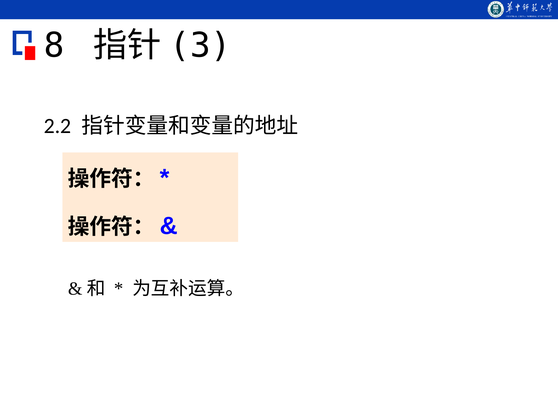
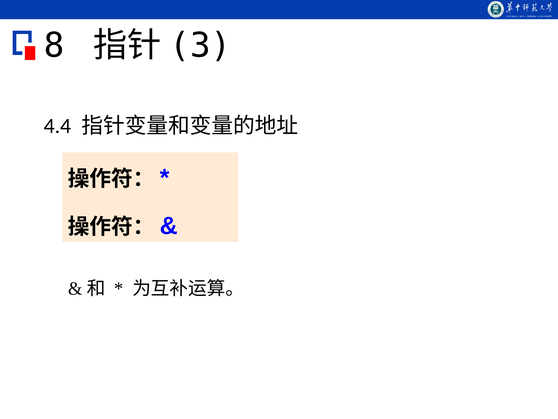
2.2: 2.2 -> 4.4 (58, 126)
